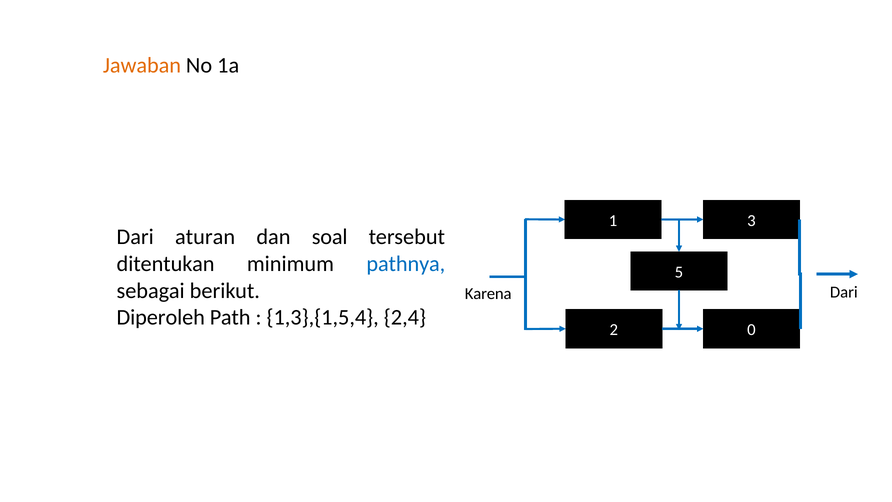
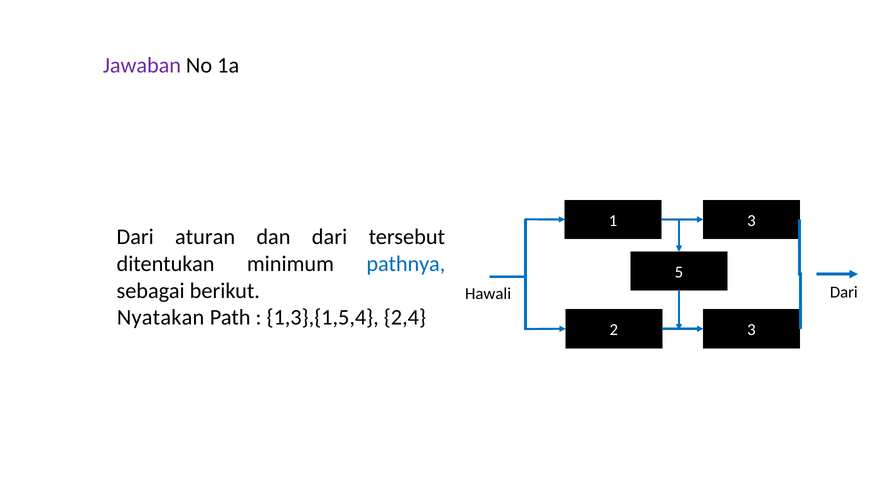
Jawaban colour: orange -> purple (142, 65)
dan soal: soal -> dari (330, 237)
Karena: Karena -> Hawali (488, 294)
Diperoleh: Diperoleh -> Nyatakan (161, 317)
2 0: 0 -> 3 (751, 330)
